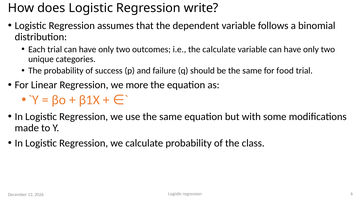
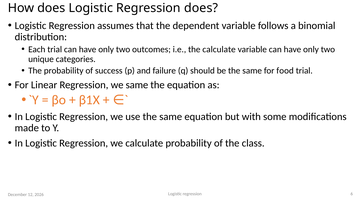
Regression write: write -> does (201, 8)
we more: more -> same (137, 85)
